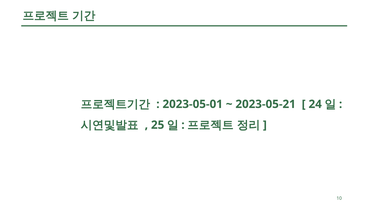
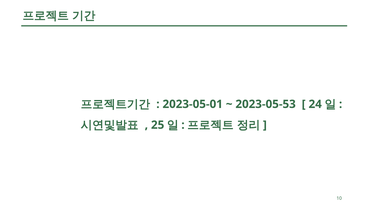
2023-05-21: 2023-05-21 -> 2023-05-53 (266, 104)
